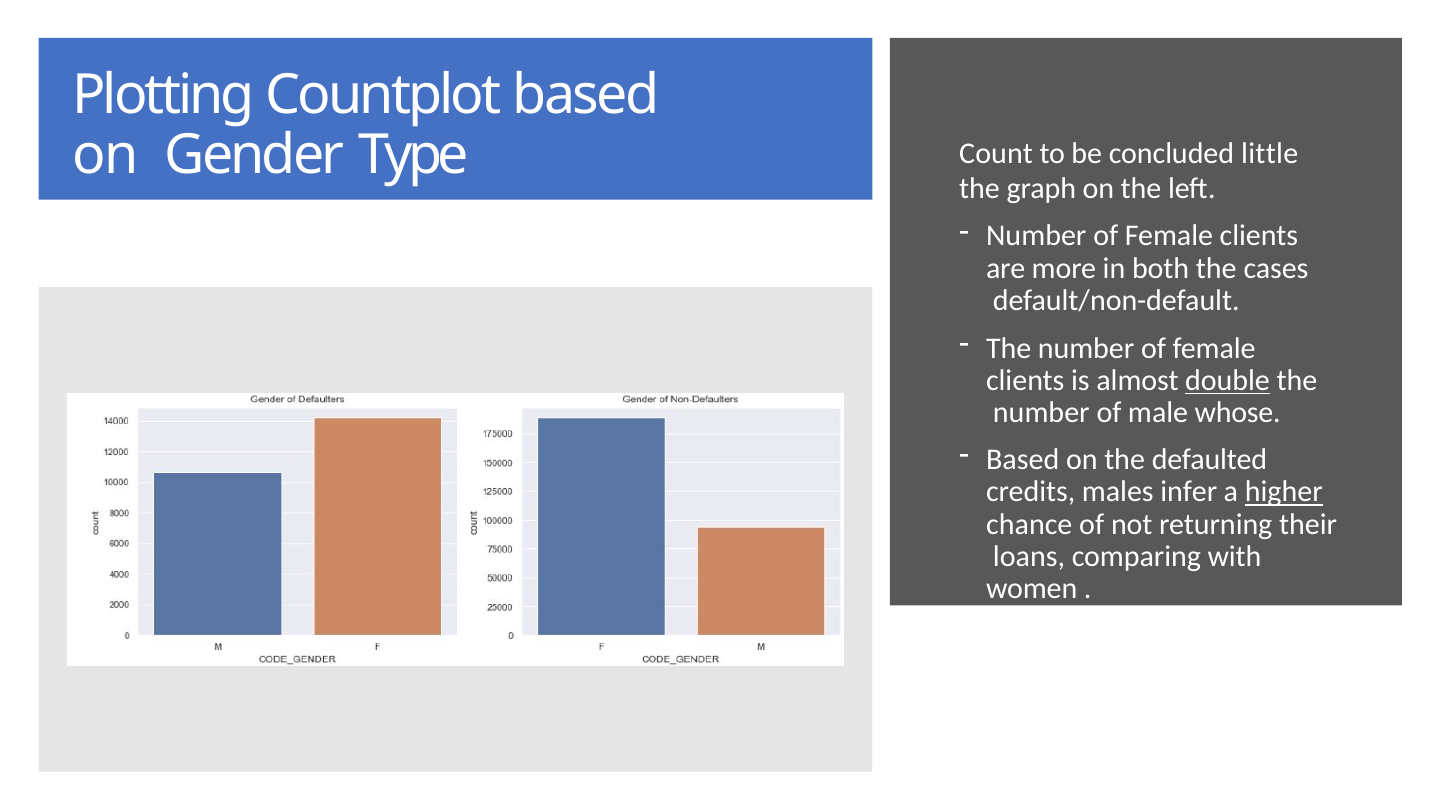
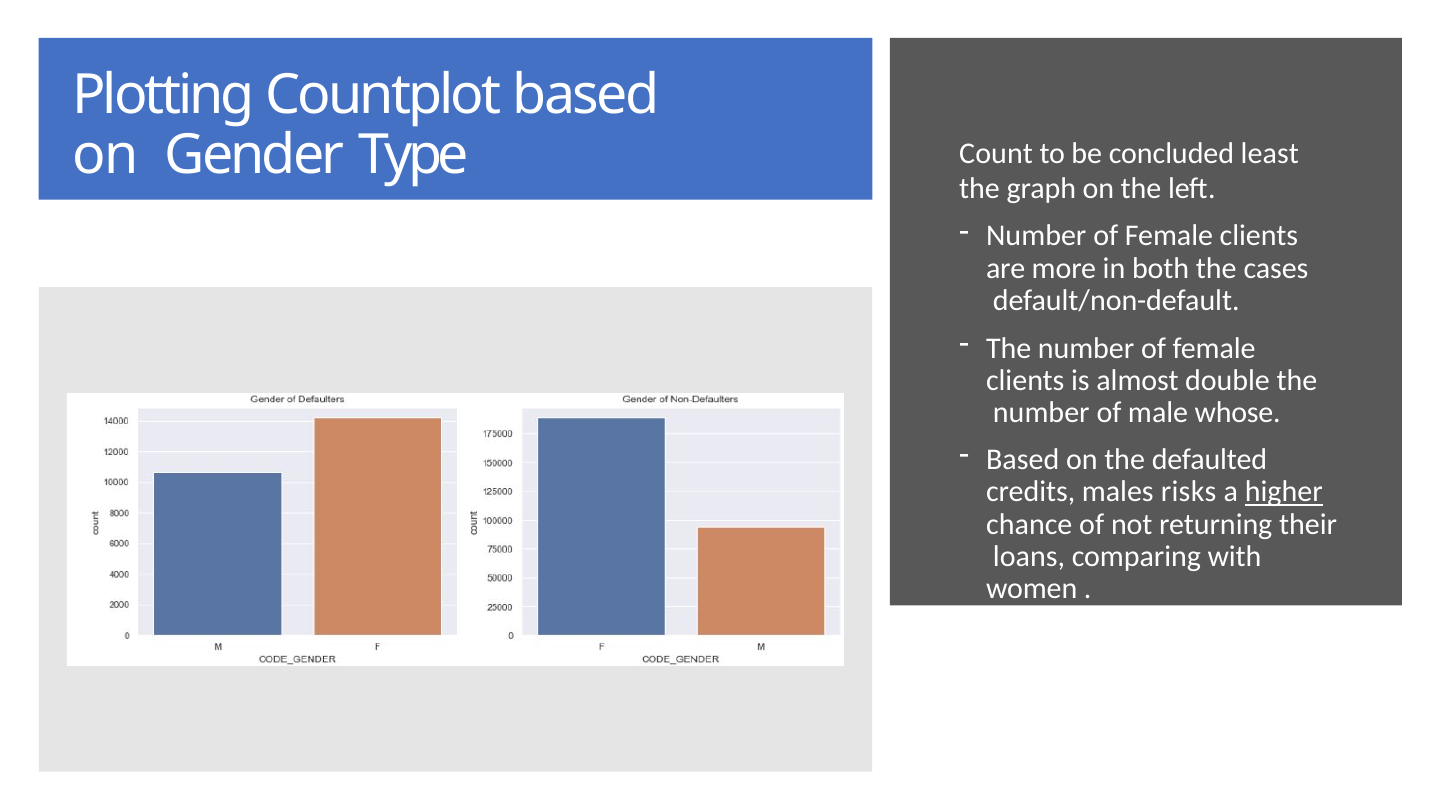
little: little -> least (1270, 154)
double underline: present -> none (1228, 381)
infer: infer -> risks (1189, 492)
